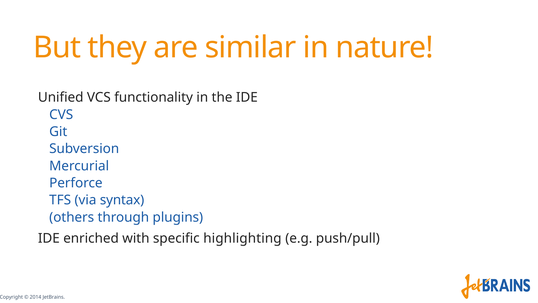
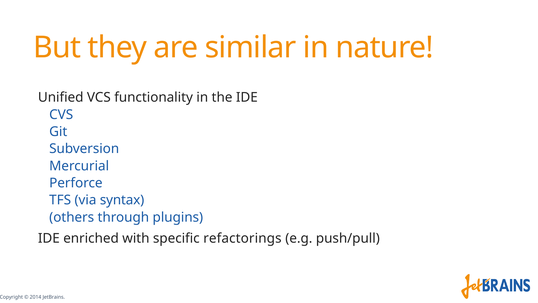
highlighting: highlighting -> refactorings (242, 238)
